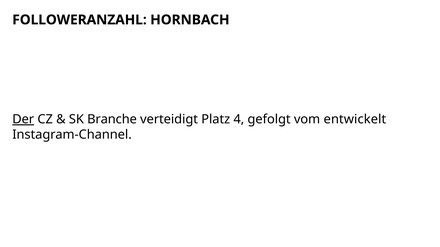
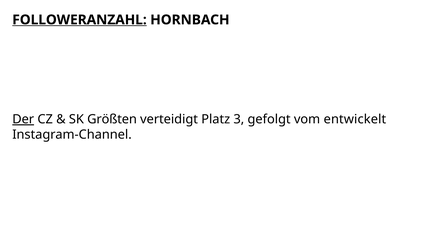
FOLLOWERANZAHL underline: none -> present (79, 20)
Branche: Branche -> Größten (112, 120)
4: 4 -> 3 (239, 120)
